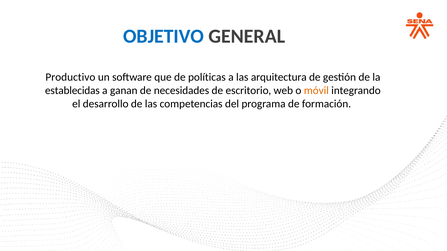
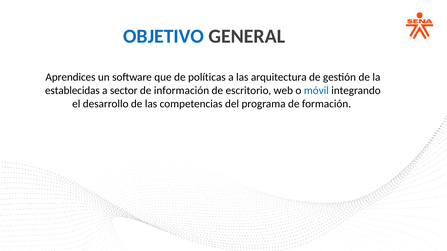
Productivo: Productivo -> Aprendices (70, 77)
ganan: ganan -> sector (124, 91)
necesidades: necesidades -> información (182, 91)
móvil colour: orange -> blue (316, 91)
